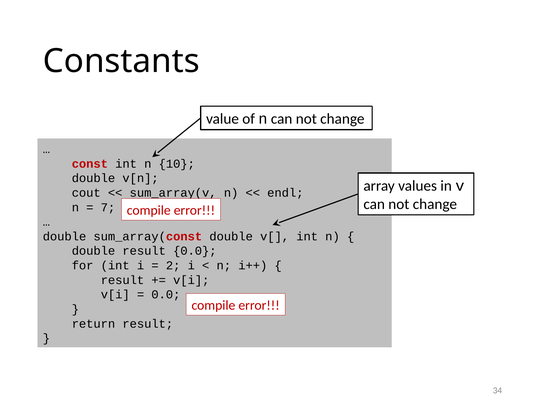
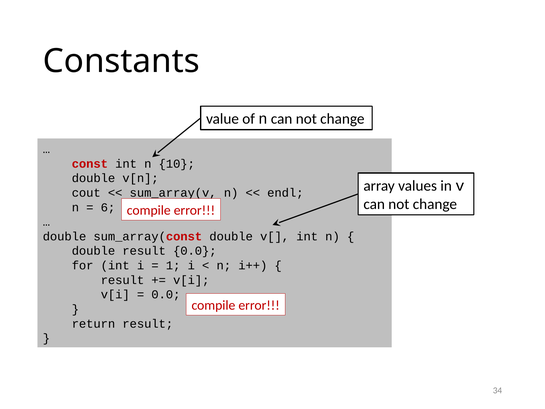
7: 7 -> 6 (108, 207)
2: 2 -> 1 (173, 265)
